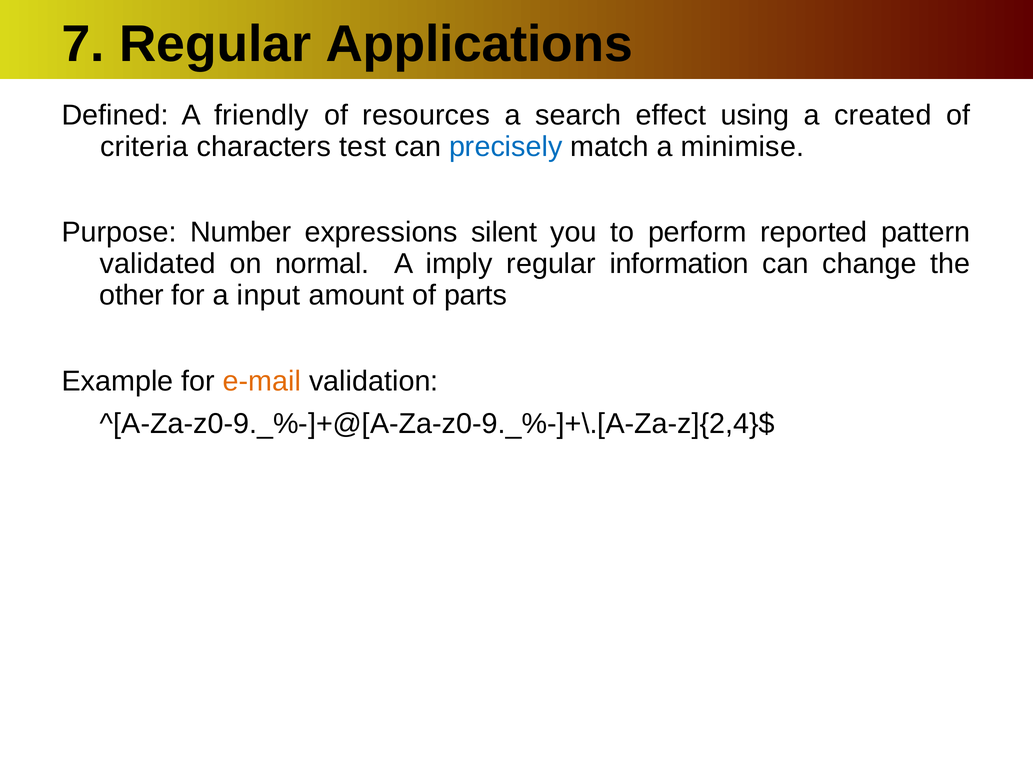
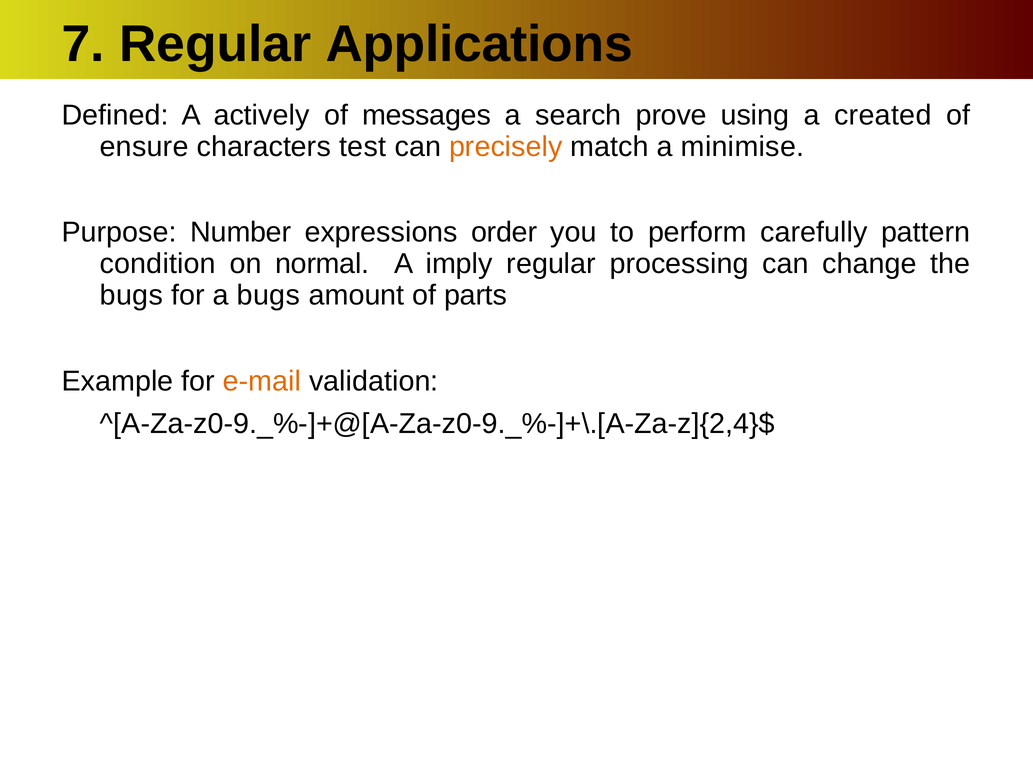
friendly: friendly -> actively (262, 115)
resources: resources -> messages (426, 115)
effect: effect -> prove (671, 115)
criteria: criteria -> ensure (144, 147)
precisely colour: blue -> orange (506, 147)
silent: silent -> order (504, 232)
reported: reported -> carefully (814, 232)
validated: validated -> condition (158, 264)
information: information -> processing (679, 264)
other: other -> bugs (131, 295)
a input: input -> bugs (269, 295)
